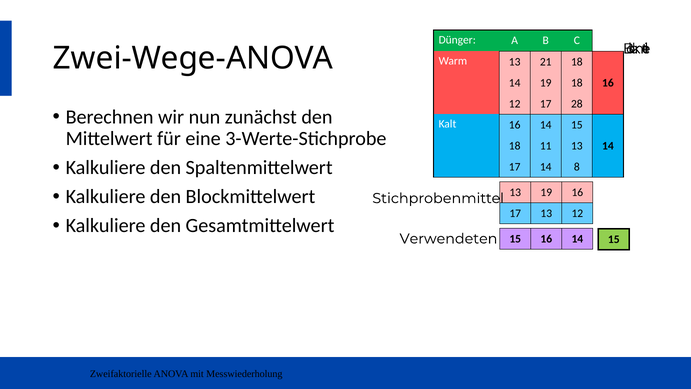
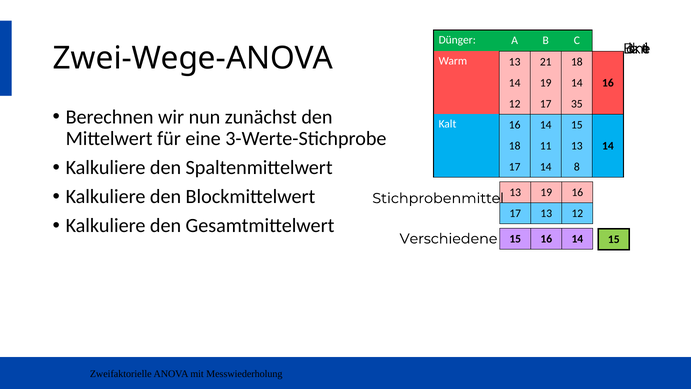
19 18: 18 -> 14 (577, 83)
28: 28 -> 35 (577, 104)
Verwendeten: Verwendeten -> Verschiedene (449, 239)
